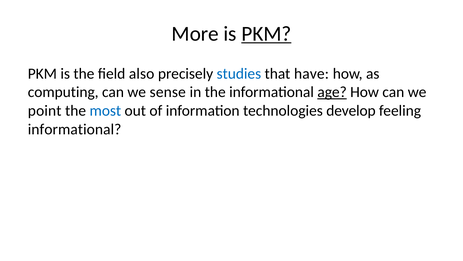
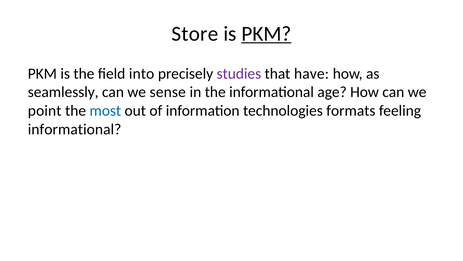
More: More -> Store (195, 34)
also: also -> into (142, 73)
studies colour: blue -> purple (239, 73)
computing: computing -> seamlessly (63, 92)
age underline: present -> none (332, 92)
develop: develop -> formats (351, 110)
